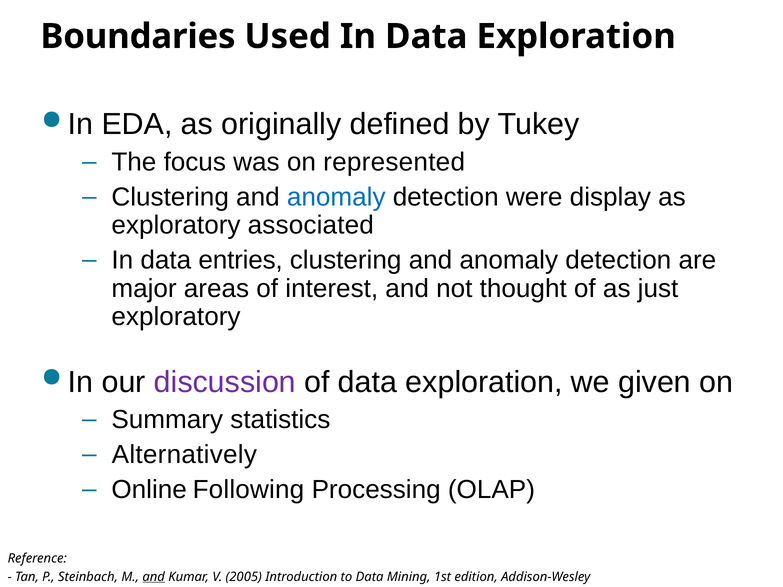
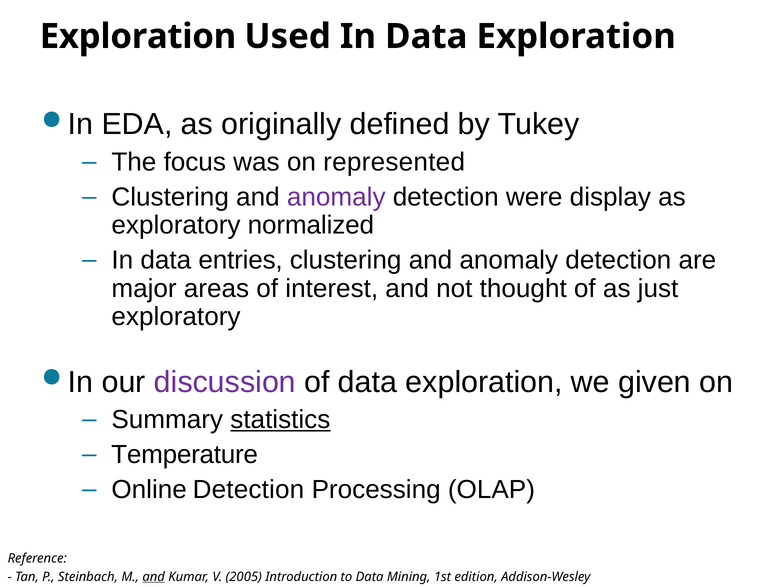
Boundaries: Boundaries -> Exploration (138, 36)
anomaly colour: blue -> purple (336, 197)
associated: associated -> normalized (311, 225)
statistics underline: none -> present (280, 420)
Alternatively: Alternatively -> Temperature (185, 455)
Online Following: Following -> Detection (248, 490)
